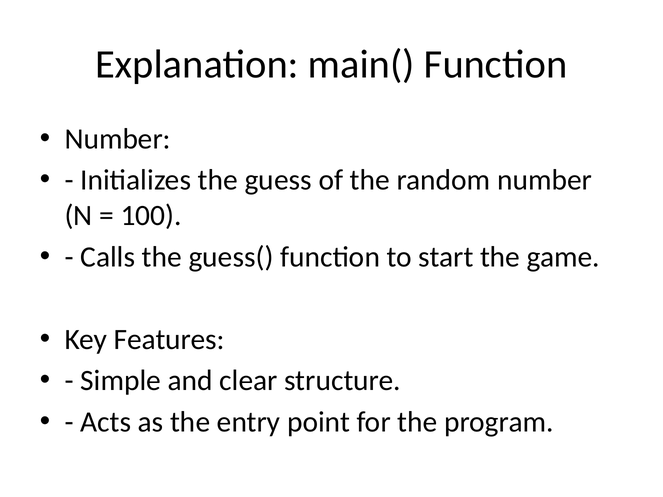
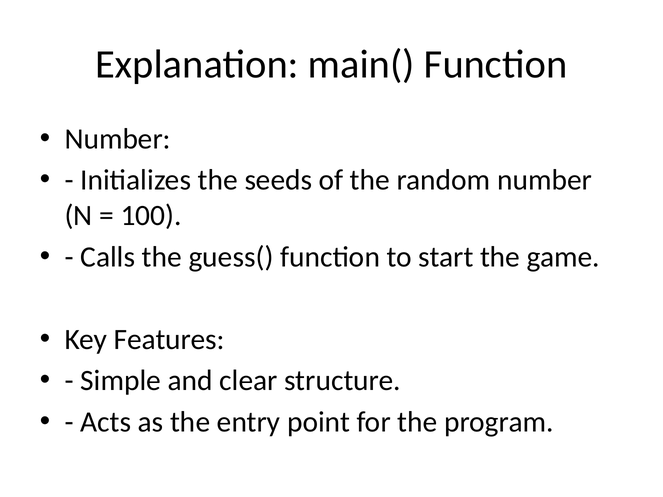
guess: guess -> seeds (278, 180)
